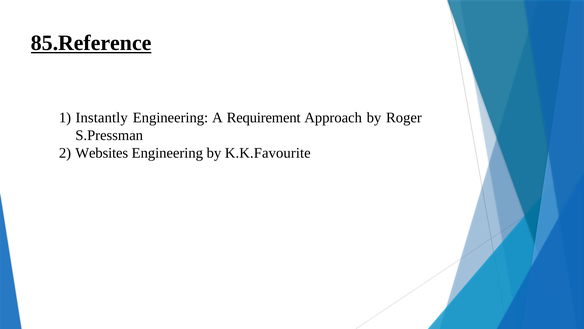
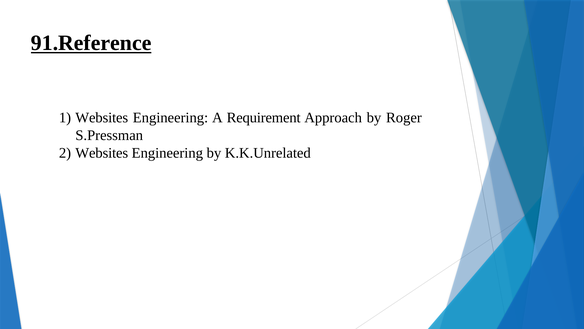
85.Reference: 85.Reference -> 91.Reference (91, 43)
Instantly: Instantly -> Websites (102, 118)
K.K.Favourite: K.K.Favourite -> K.K.Unrelated (268, 153)
